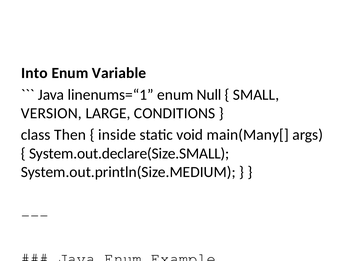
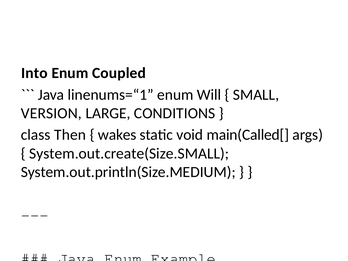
Enum Variable: Variable -> Coupled (119, 73)
Null: Null -> Will (209, 95)
inside: inside -> wakes (117, 135)
main(Many[: main(Many[ -> main(Called[ (248, 135)
System.out.declare(Size.SMALL: System.out.declare(Size.SMALL -> System.out.create(Size.SMALL (129, 153)
